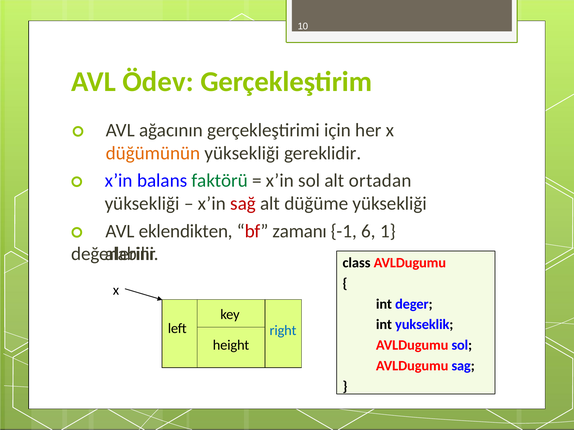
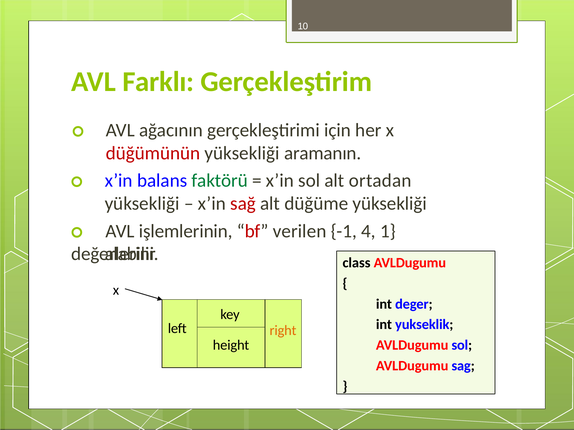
Ödev: Ödev -> Farklı (158, 82)
düğümünün colour: orange -> red (153, 153)
gereklidir: gereklidir -> aramanın (323, 153)
eklendikten: eklendikten -> işlemlerinin (186, 231)
zamanı: zamanı -> verilen (300, 231)
6: 6 -> 4 (369, 231)
right colour: blue -> orange (283, 331)
